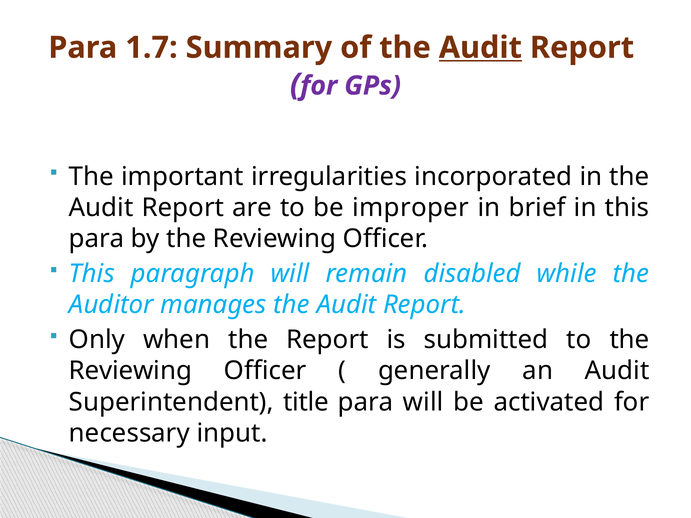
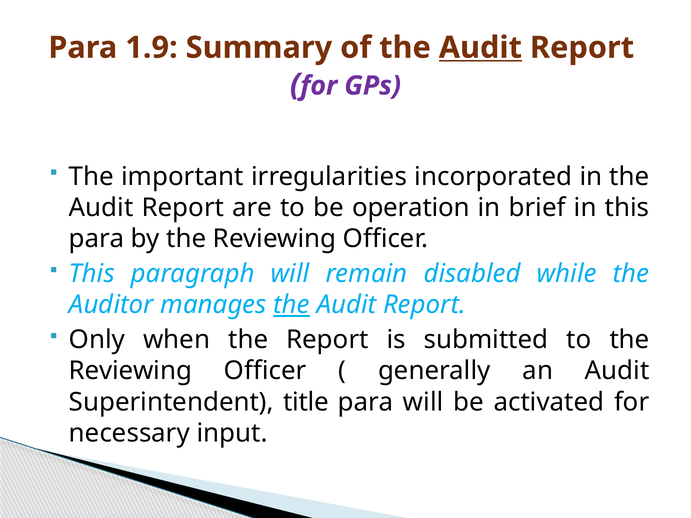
1.7: 1.7 -> 1.9 (151, 48)
improper: improper -> operation (411, 208)
the underline: none -> present (292, 305)
